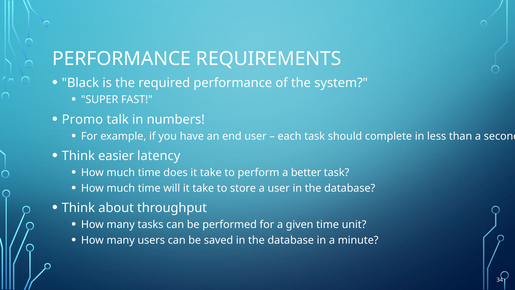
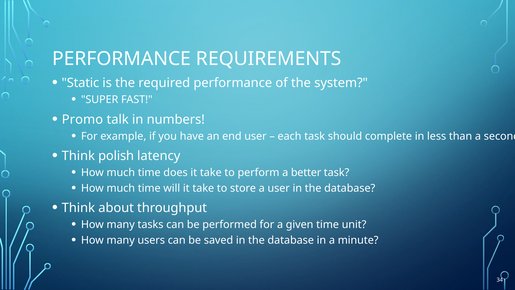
Black: Black -> Static (80, 83)
easier: easier -> polish (116, 156)
